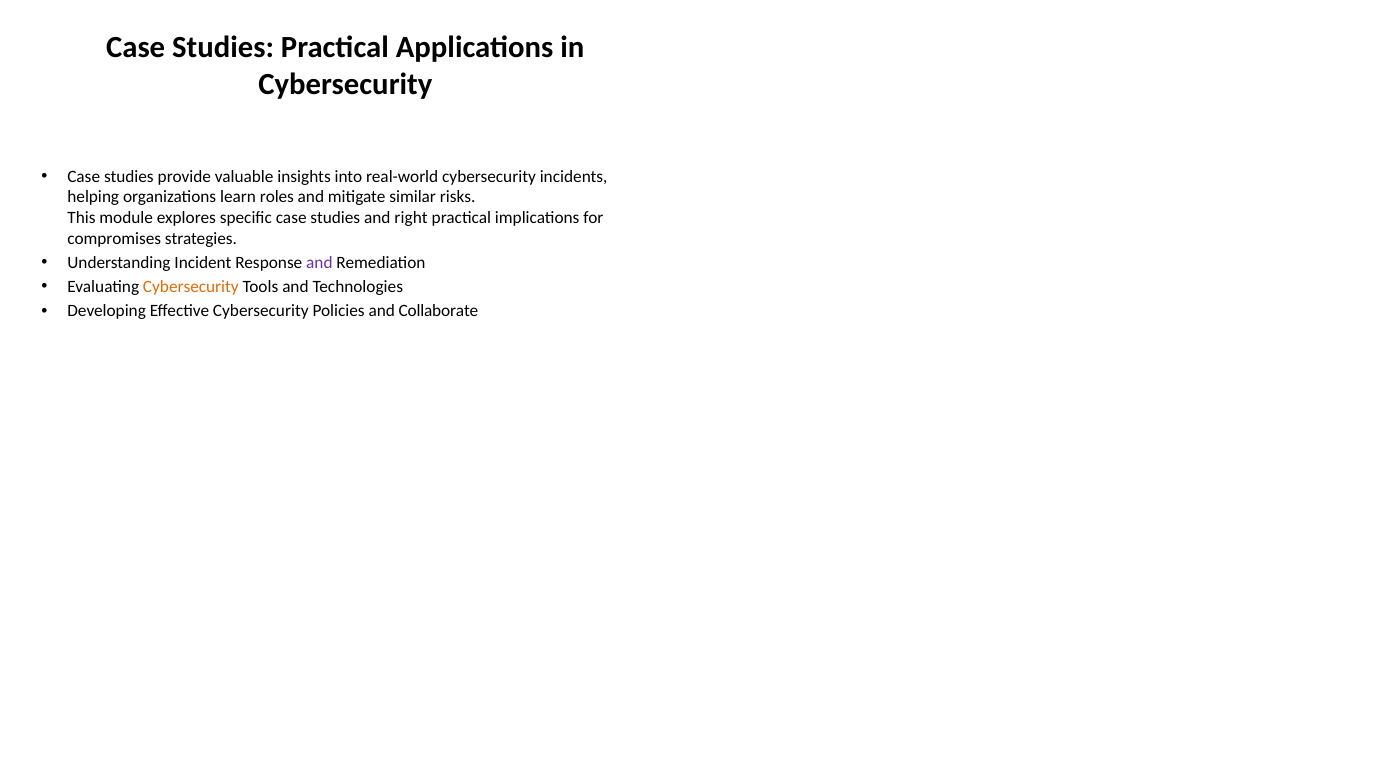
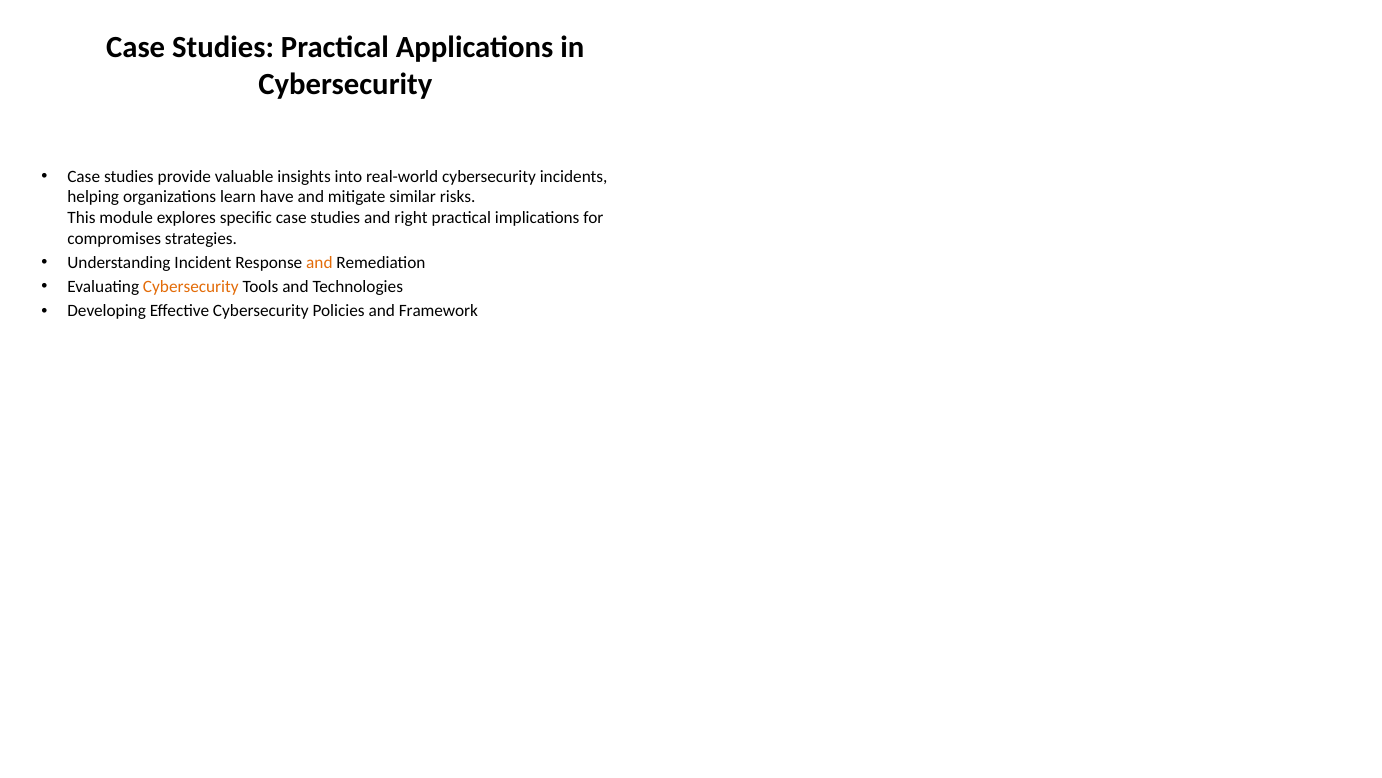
roles: roles -> have (277, 197)
and colour: purple -> orange (319, 263)
Collaborate: Collaborate -> Framework (438, 311)
